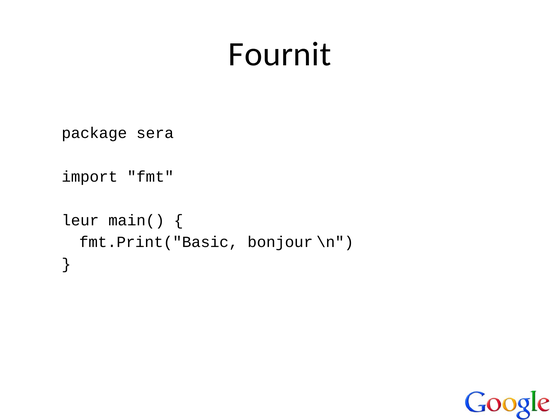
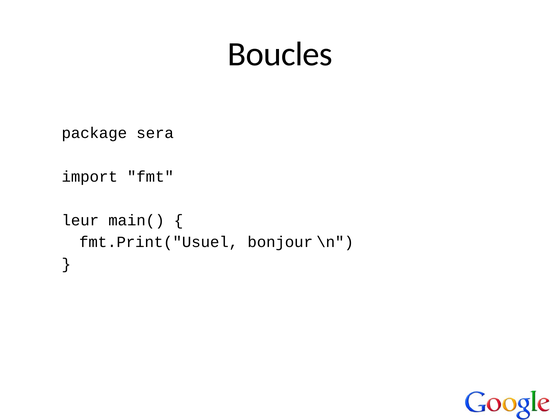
Fournit: Fournit -> Boucles (280, 54)
fmt.Print("Basic: fmt.Print("Basic -> fmt.Print("Usuel (159, 242)
